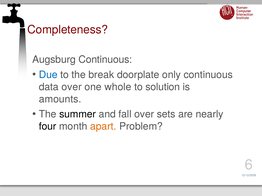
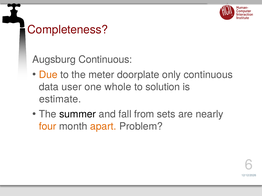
Due colour: blue -> orange (48, 75)
break: break -> meter (101, 75)
data over: over -> user (72, 87)
amounts: amounts -> estimate (60, 99)
fall over: over -> from (144, 115)
four colour: black -> orange (48, 127)
